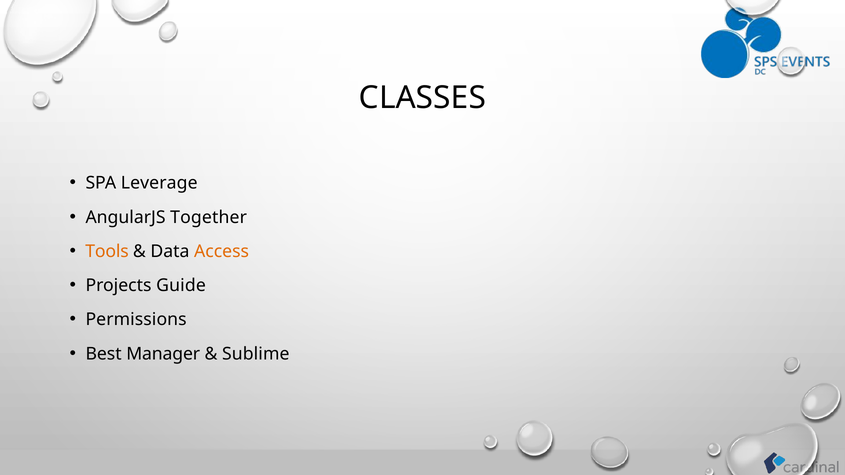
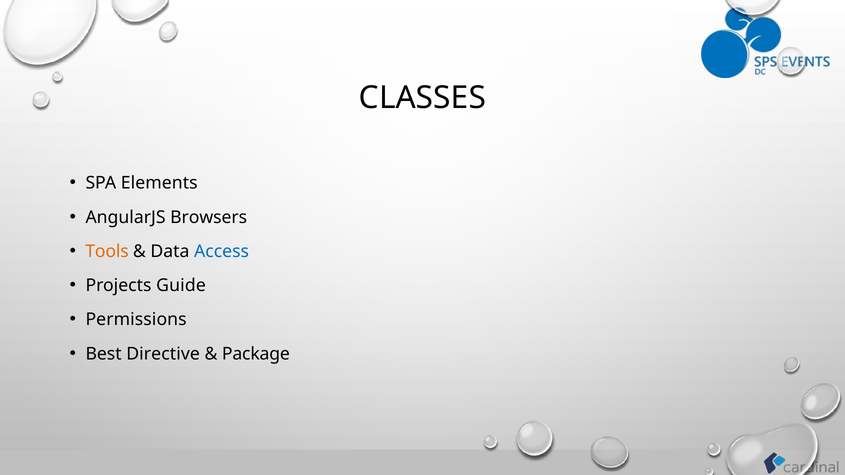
Leverage: Leverage -> Elements (159, 183)
Together: Together -> Browsers (209, 217)
Access colour: orange -> blue (222, 252)
Manager: Manager -> Directive (163, 354)
Sublime: Sublime -> Package (256, 354)
